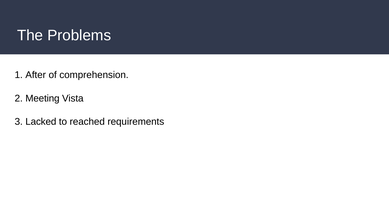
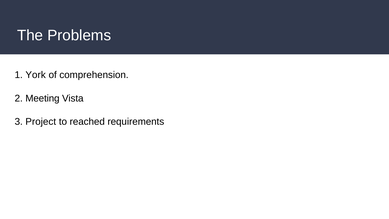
After: After -> York (36, 75)
Lacked: Lacked -> Project (41, 122)
